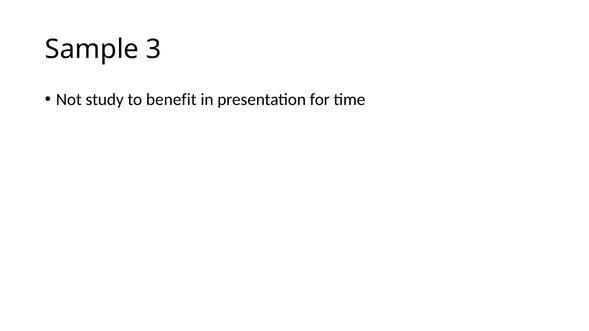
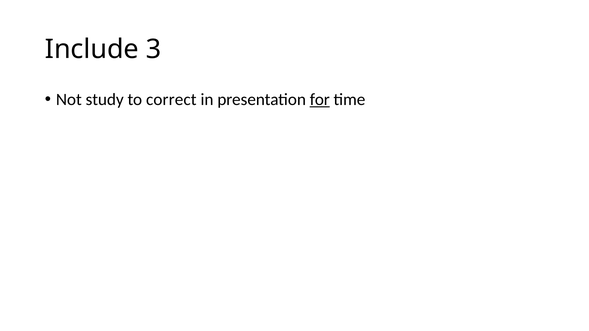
Sample: Sample -> Include (92, 49)
benefit: benefit -> correct (171, 100)
for underline: none -> present (320, 100)
